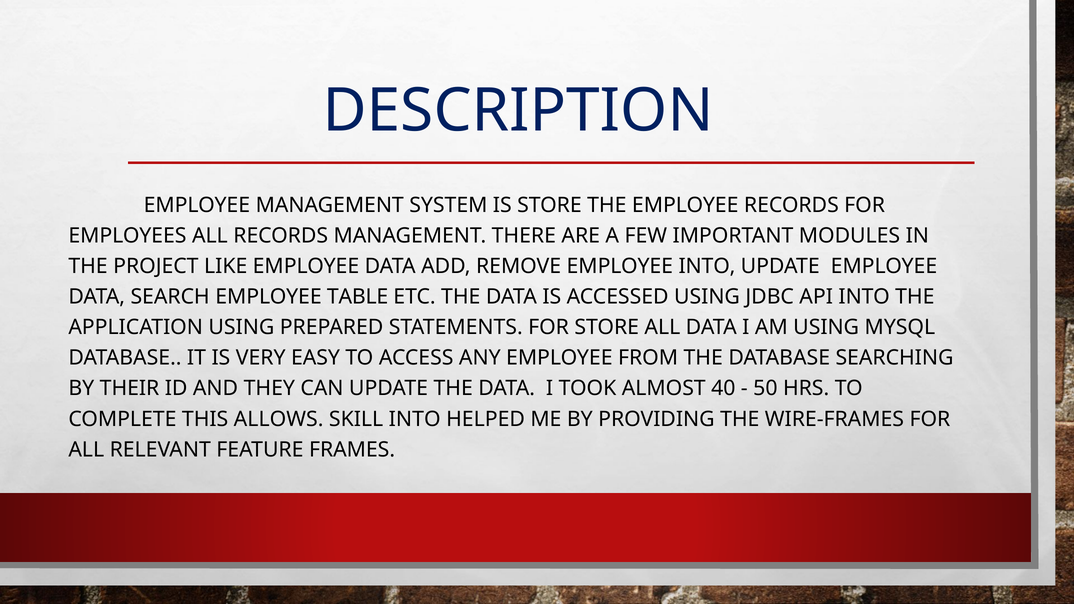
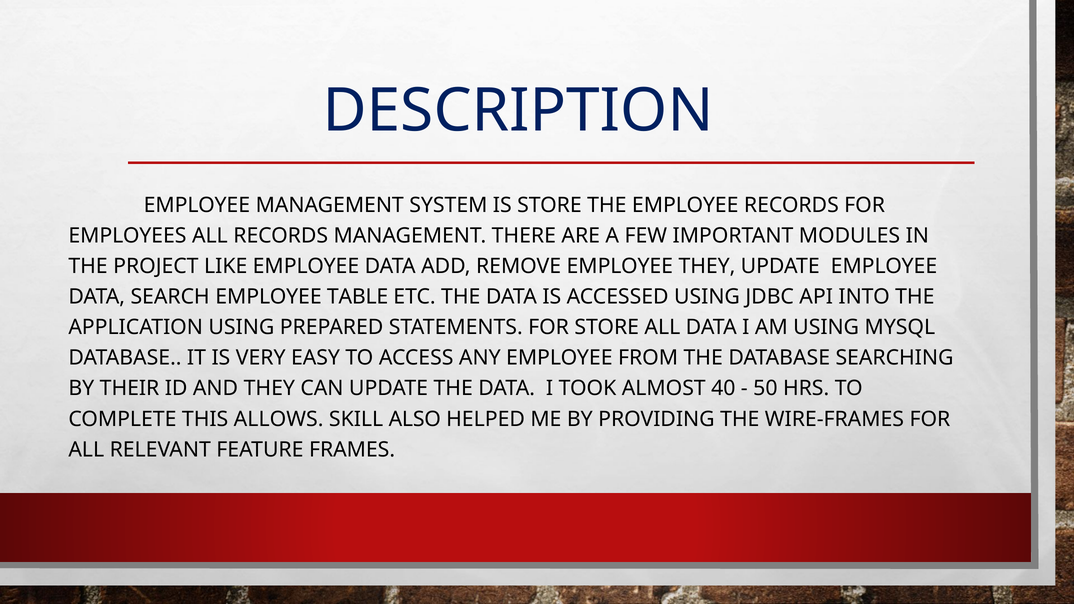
EMPLOYEE INTO: INTO -> THEY (707, 266)
SKILL INTO: INTO -> ALSO (415, 419)
